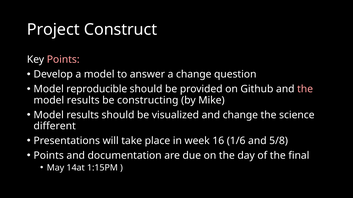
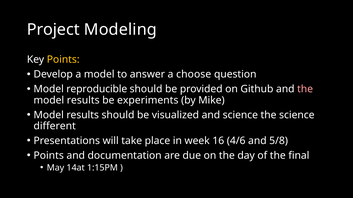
Construct: Construct -> Modeling (120, 30)
Points colour: pink -> yellow (63, 60)
a change: change -> choose (194, 74)
constructing: constructing -> experiments (148, 100)
and change: change -> science (240, 115)
1/6: 1/6 -> 4/6 (236, 141)
